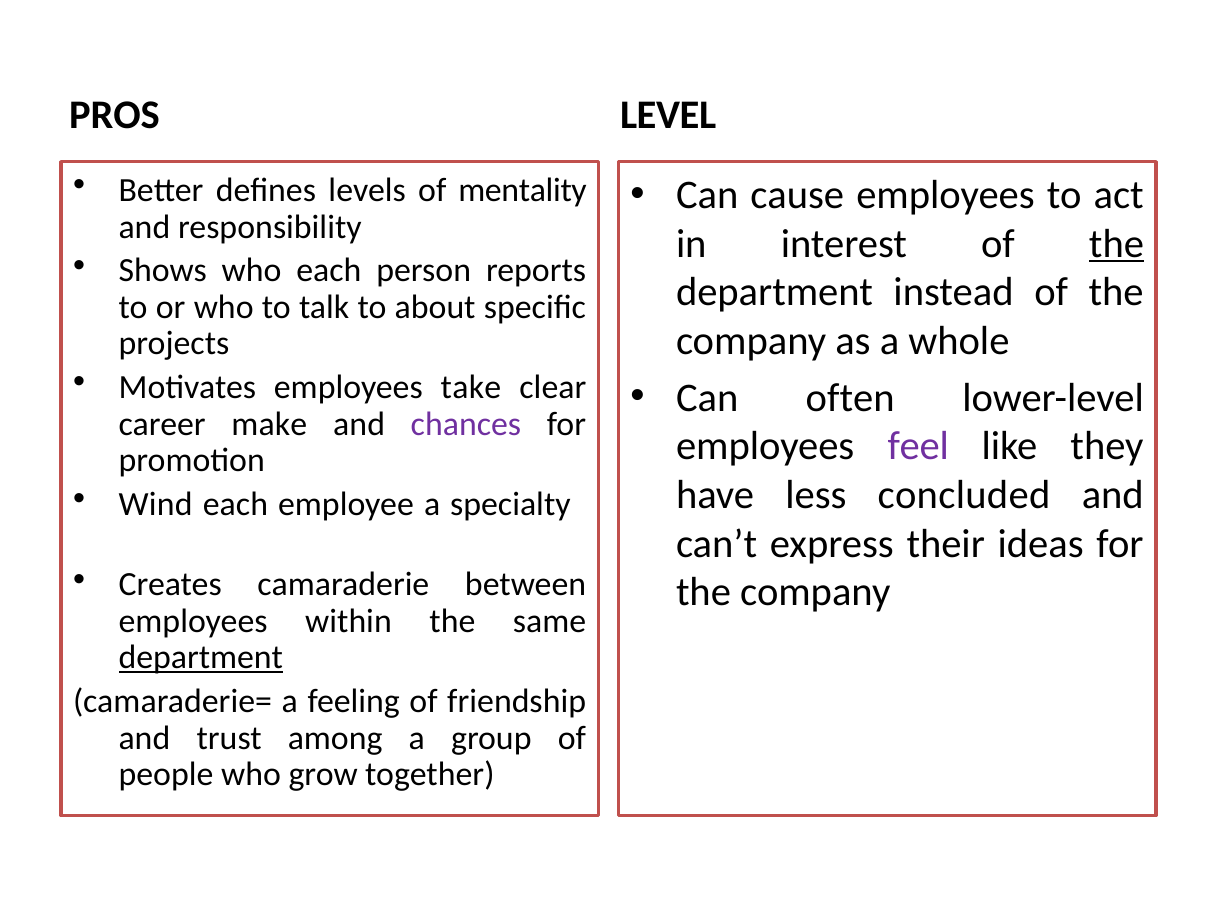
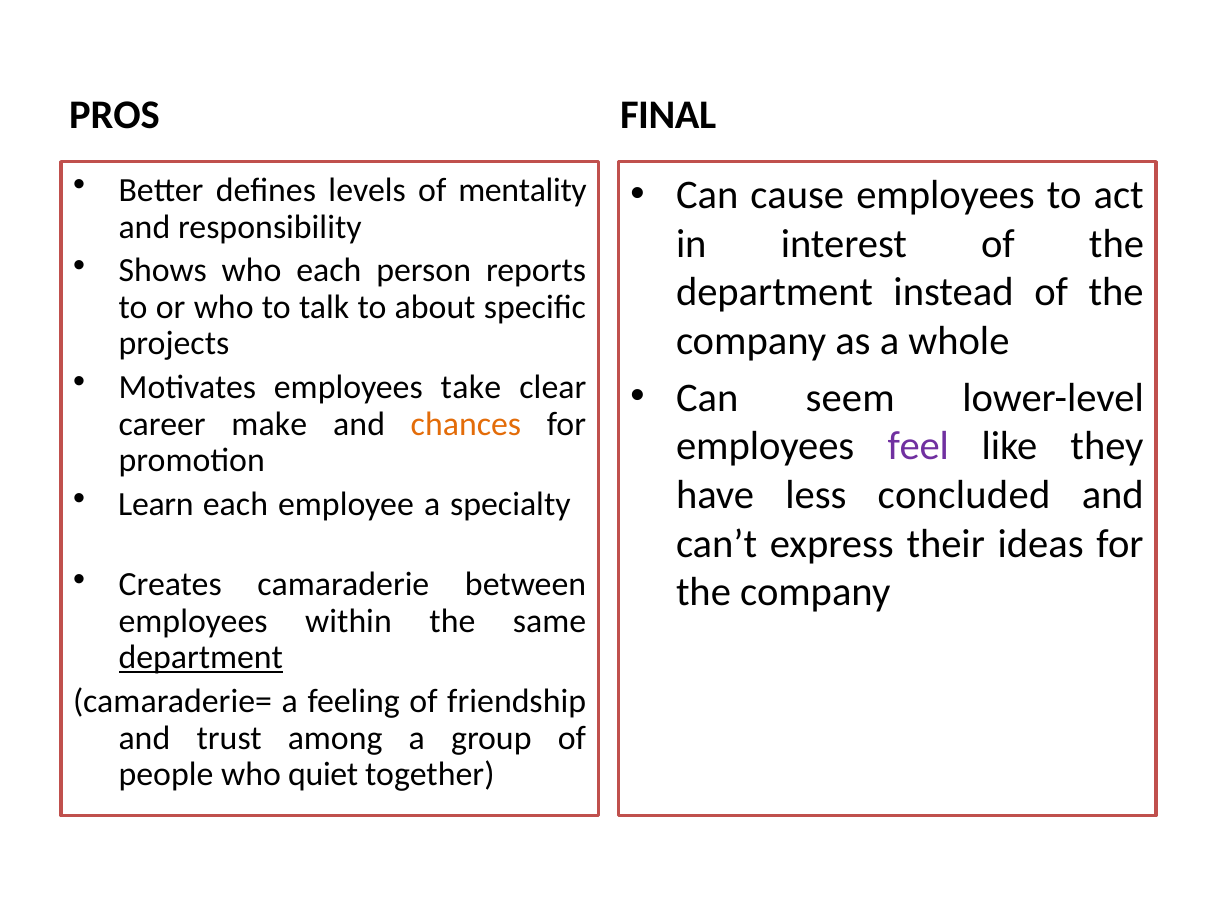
LEVEL: LEVEL -> FINAL (668, 115)
the underline: present -> none (1116, 244)
often: often -> seem (850, 398)
chances colour: purple -> orange (466, 424)
Wind: Wind -> Learn (156, 504)
grow: grow -> quiet (323, 774)
